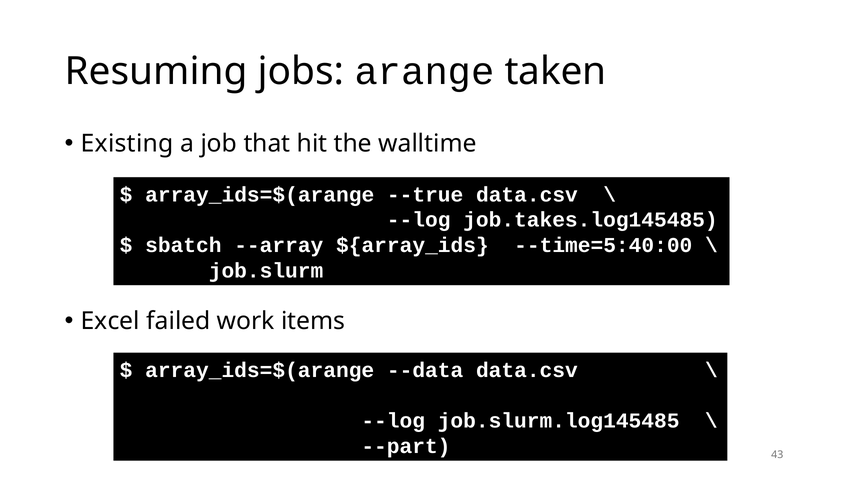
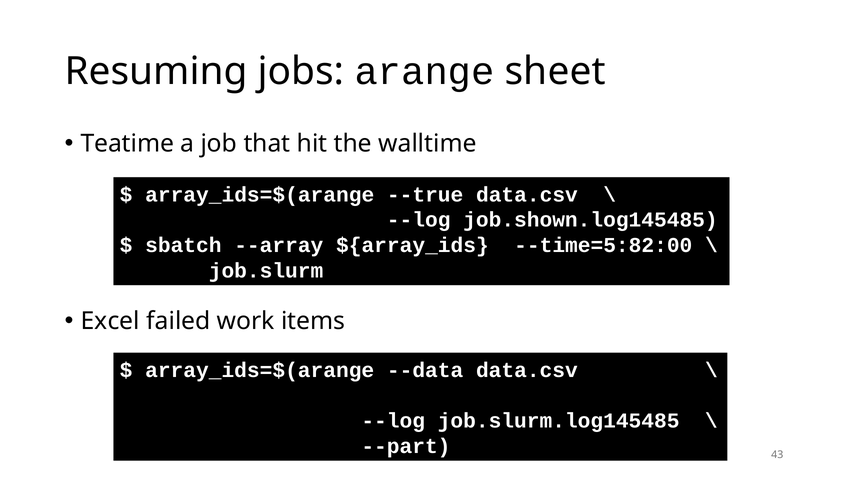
taken: taken -> sheet (555, 71)
Existing: Existing -> Teatime (127, 143)
job.takes.log145485: job.takes.log145485 -> job.shown.log145485 (590, 220)
--time=5:40:00: --time=5:40:00 -> --time=5:82:00 (603, 245)
